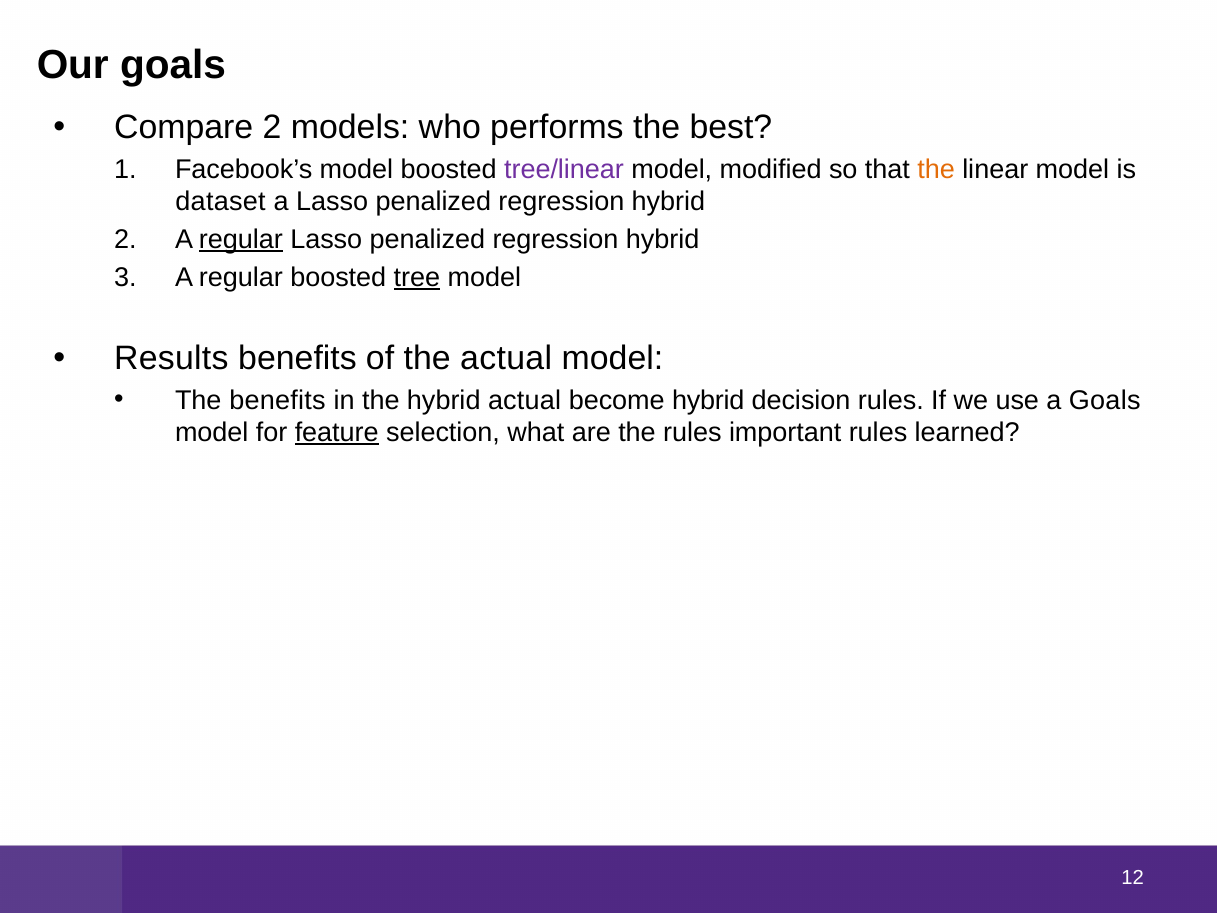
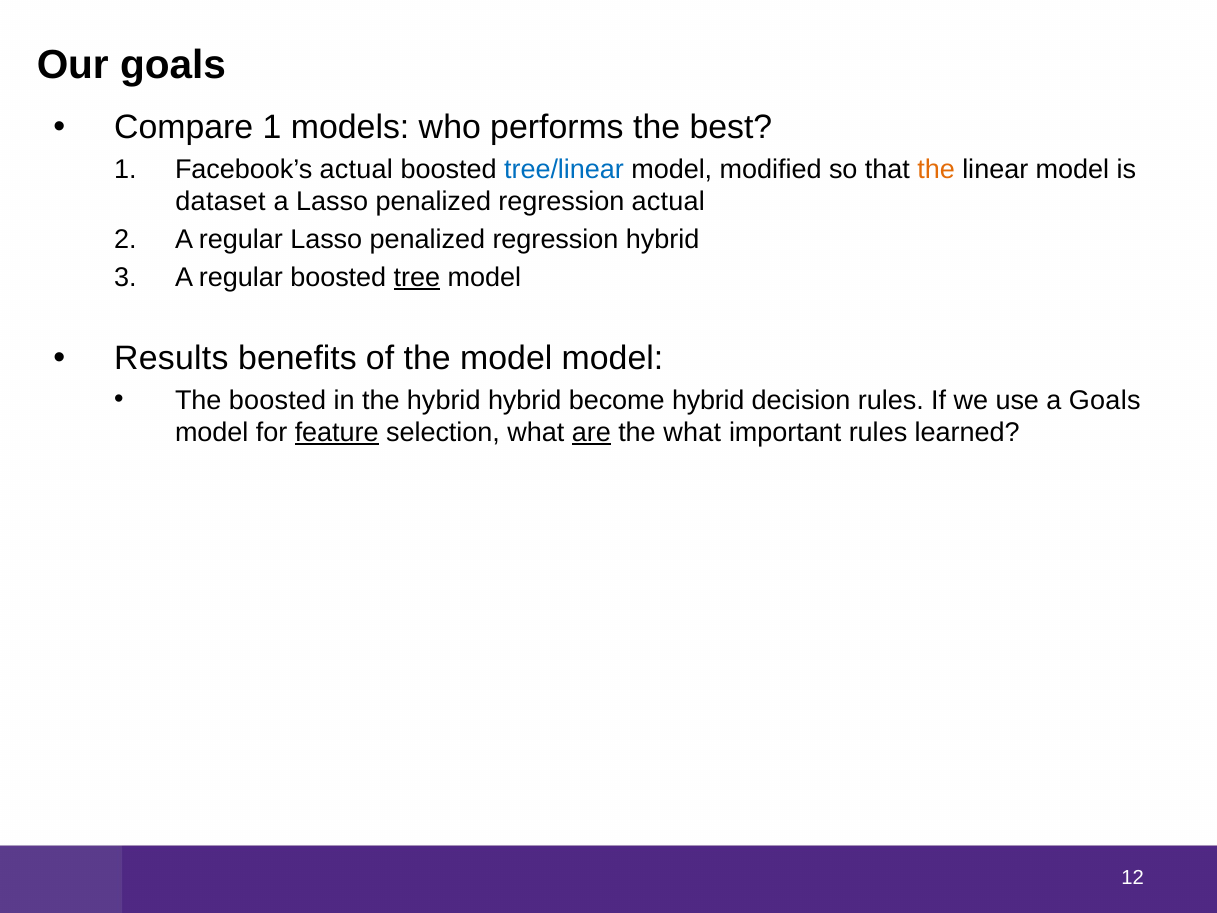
Compare 2: 2 -> 1 (272, 128)
Facebook’s model: model -> actual (356, 169)
tree/linear colour: purple -> blue (564, 169)
hybrid: hybrid -> actual (668, 202)
regular underline: present -> none (241, 239)
the actual: actual -> model (506, 359)
The benefits: benefits -> boosted (278, 400)
hybrid actual: actual -> hybrid (525, 400)
are underline: none -> present (591, 433)
the rules: rules -> what (692, 433)
